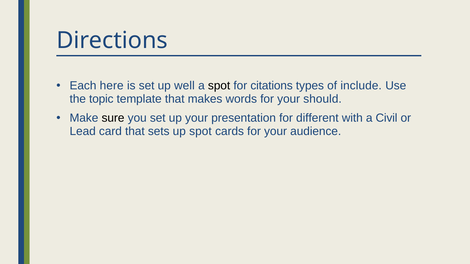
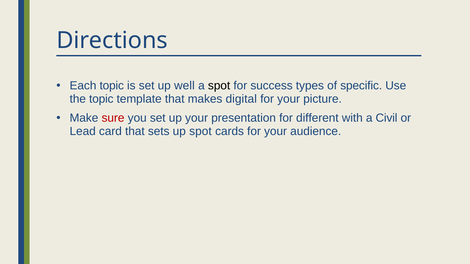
Each here: here -> topic (112, 86)
citations: citations -> success (272, 86)
include: include -> specific (361, 86)
words: words -> digital (241, 99)
should: should -> picture (323, 99)
sure colour: black -> red (113, 118)
